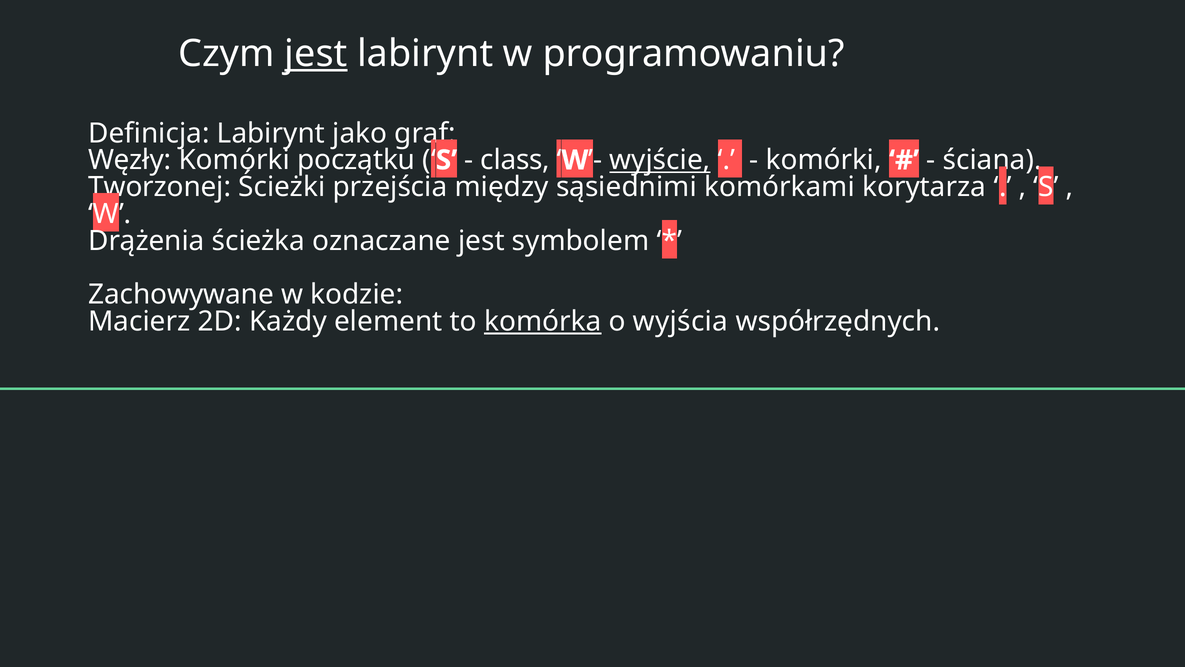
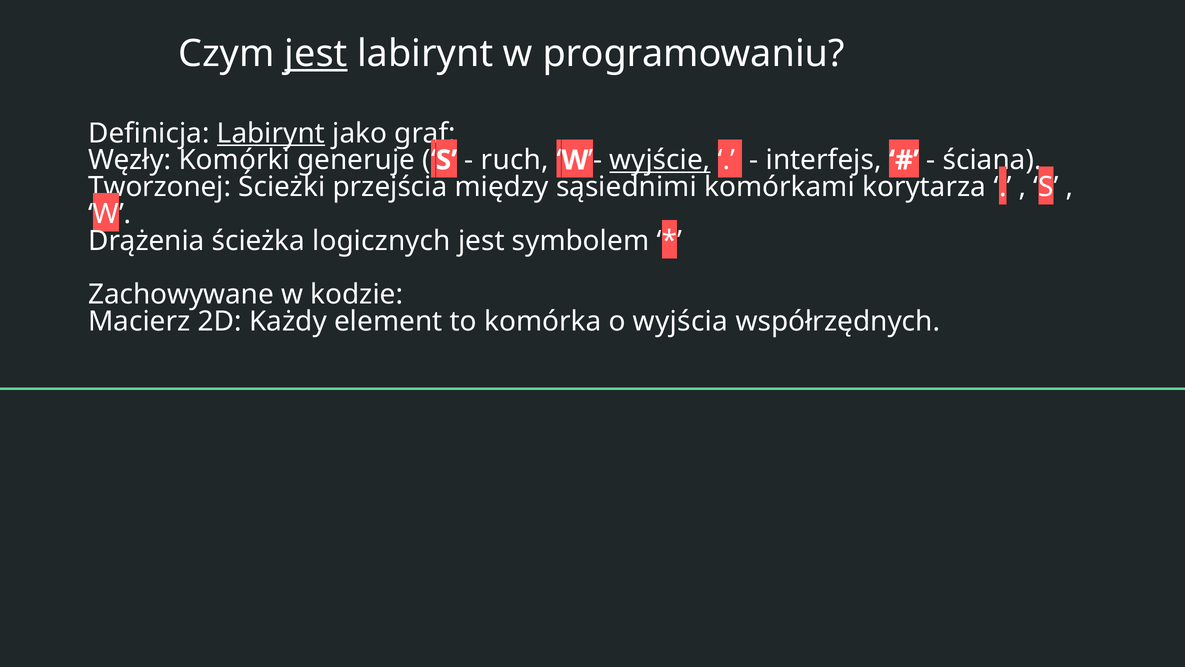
Labirynt underline: none -> present (271, 133)
początku: początku -> generuje (356, 160)
class: class -> ruch (515, 160)
komórki: komórki -> interfejs (824, 160)
oznaczane: oznaczane -> logicznych (381, 241)
komórka underline: present -> none (543, 321)
